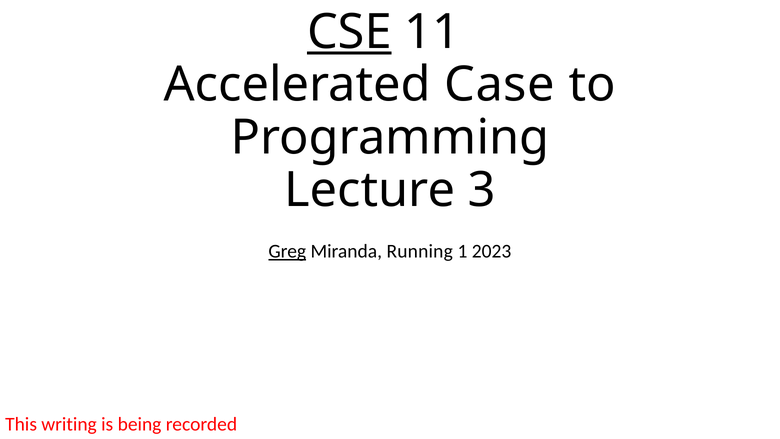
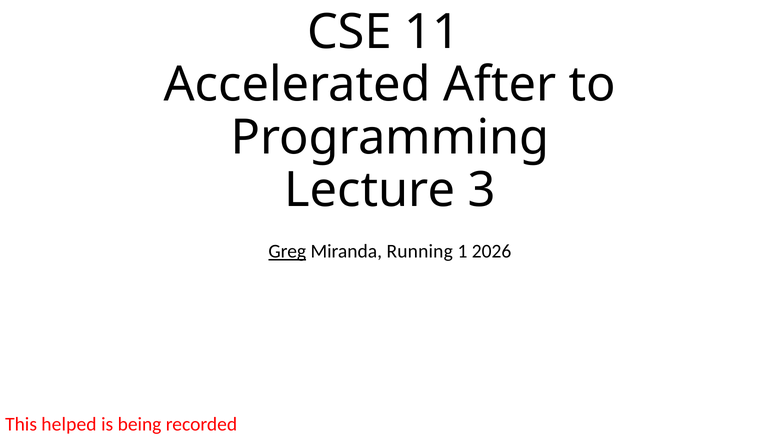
CSE underline: present -> none (349, 32)
Case: Case -> After (500, 85)
2023: 2023 -> 2026 (492, 251)
writing: writing -> helped (69, 424)
